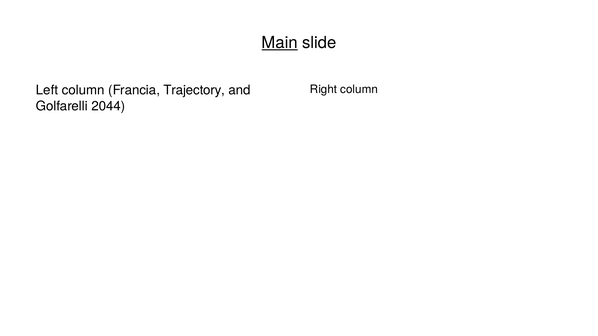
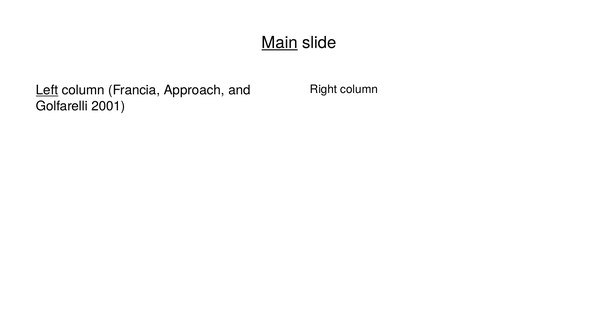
Left underline: none -> present (47, 90)
Trajectory: Trajectory -> Approach (194, 90)
2044: 2044 -> 2001 (108, 106)
